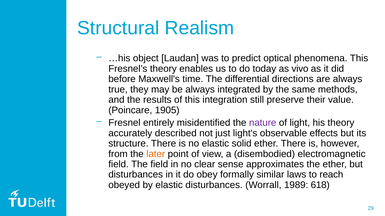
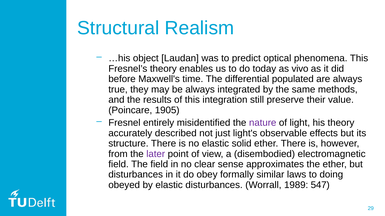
directions: directions -> populated (293, 79)
later colour: orange -> purple (156, 154)
reach: reach -> doing (331, 175)
618: 618 -> 547 (320, 185)
